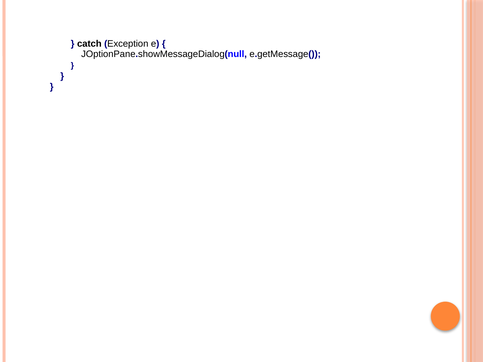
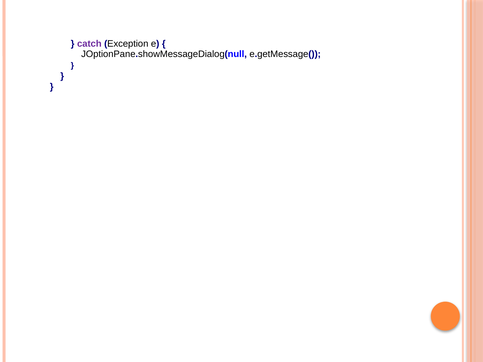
catch colour: black -> purple (89, 44)
